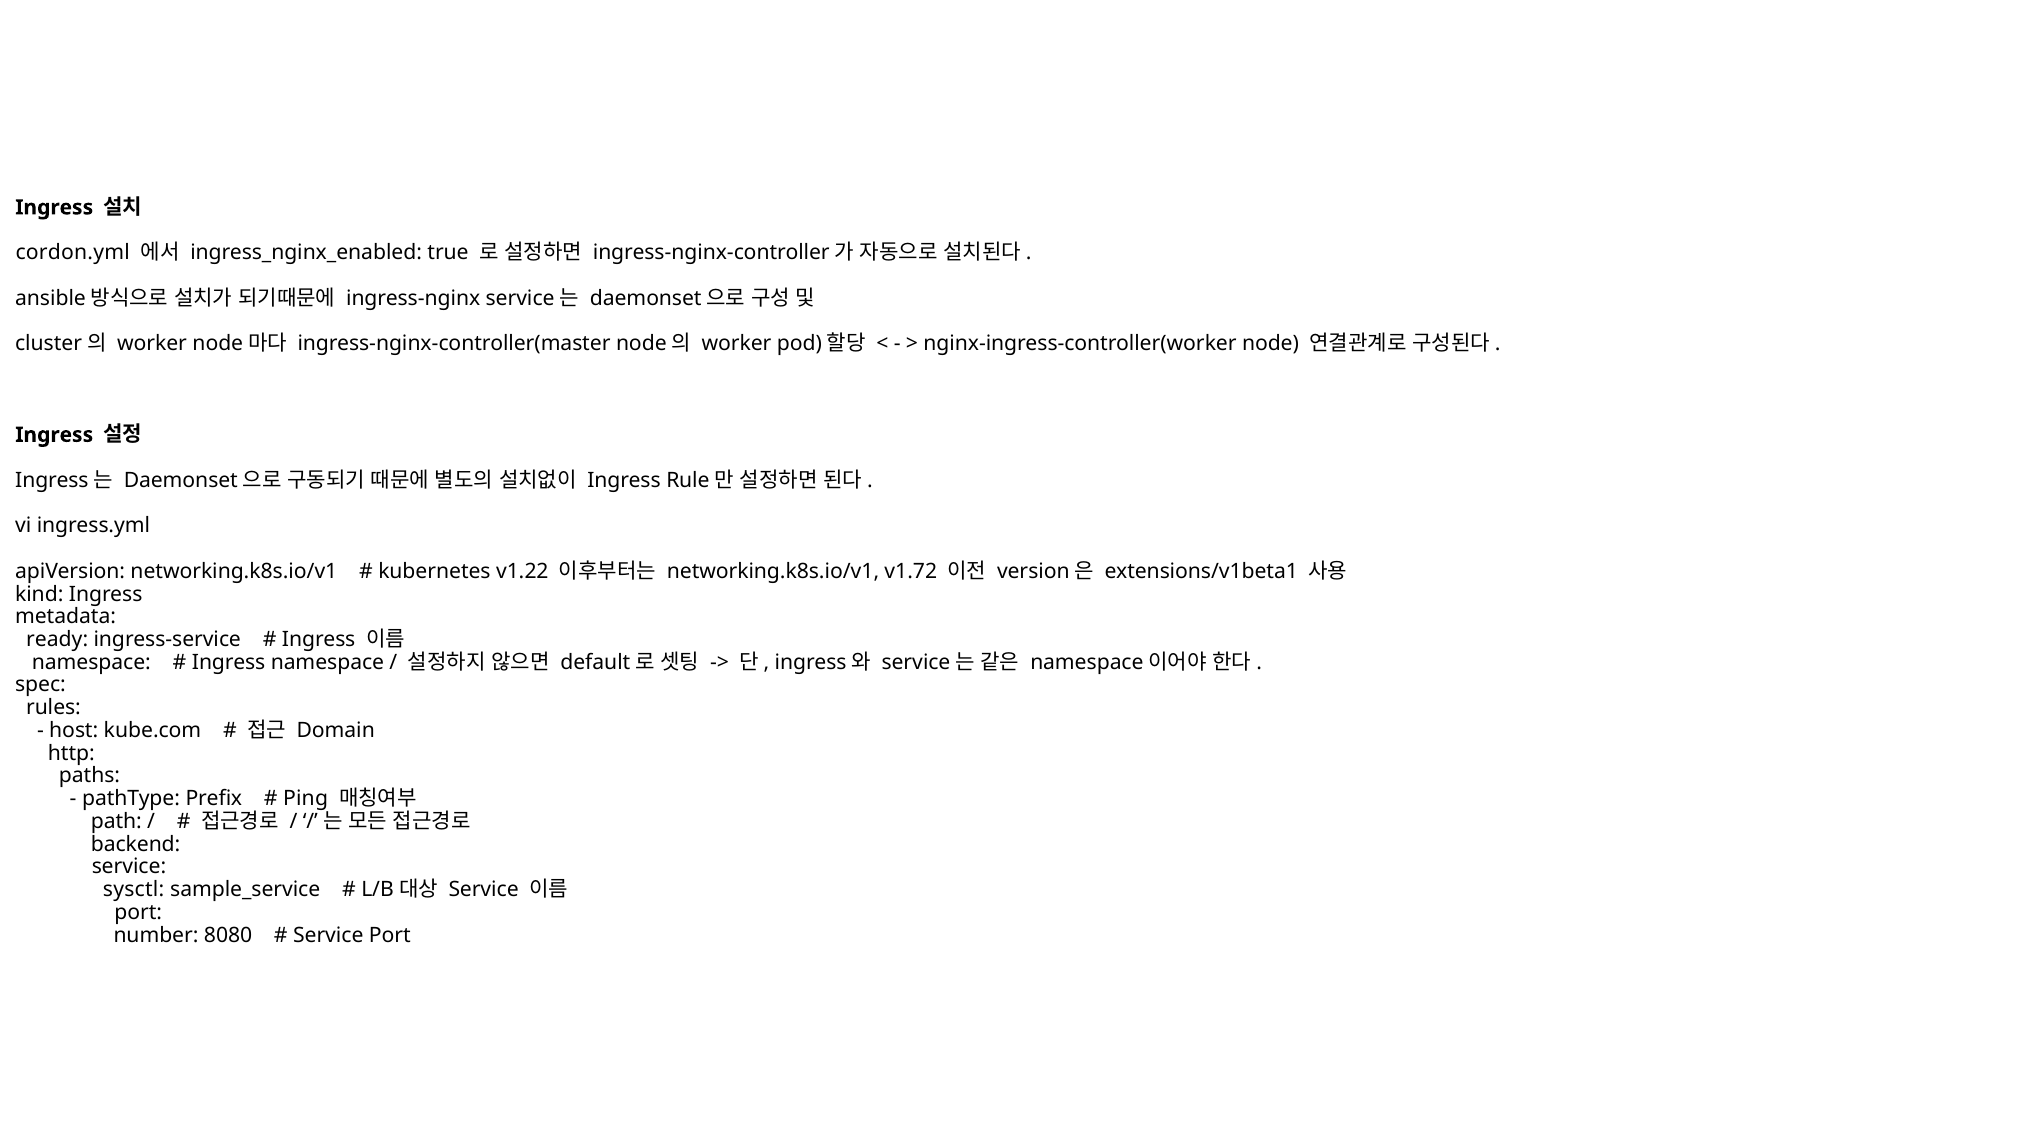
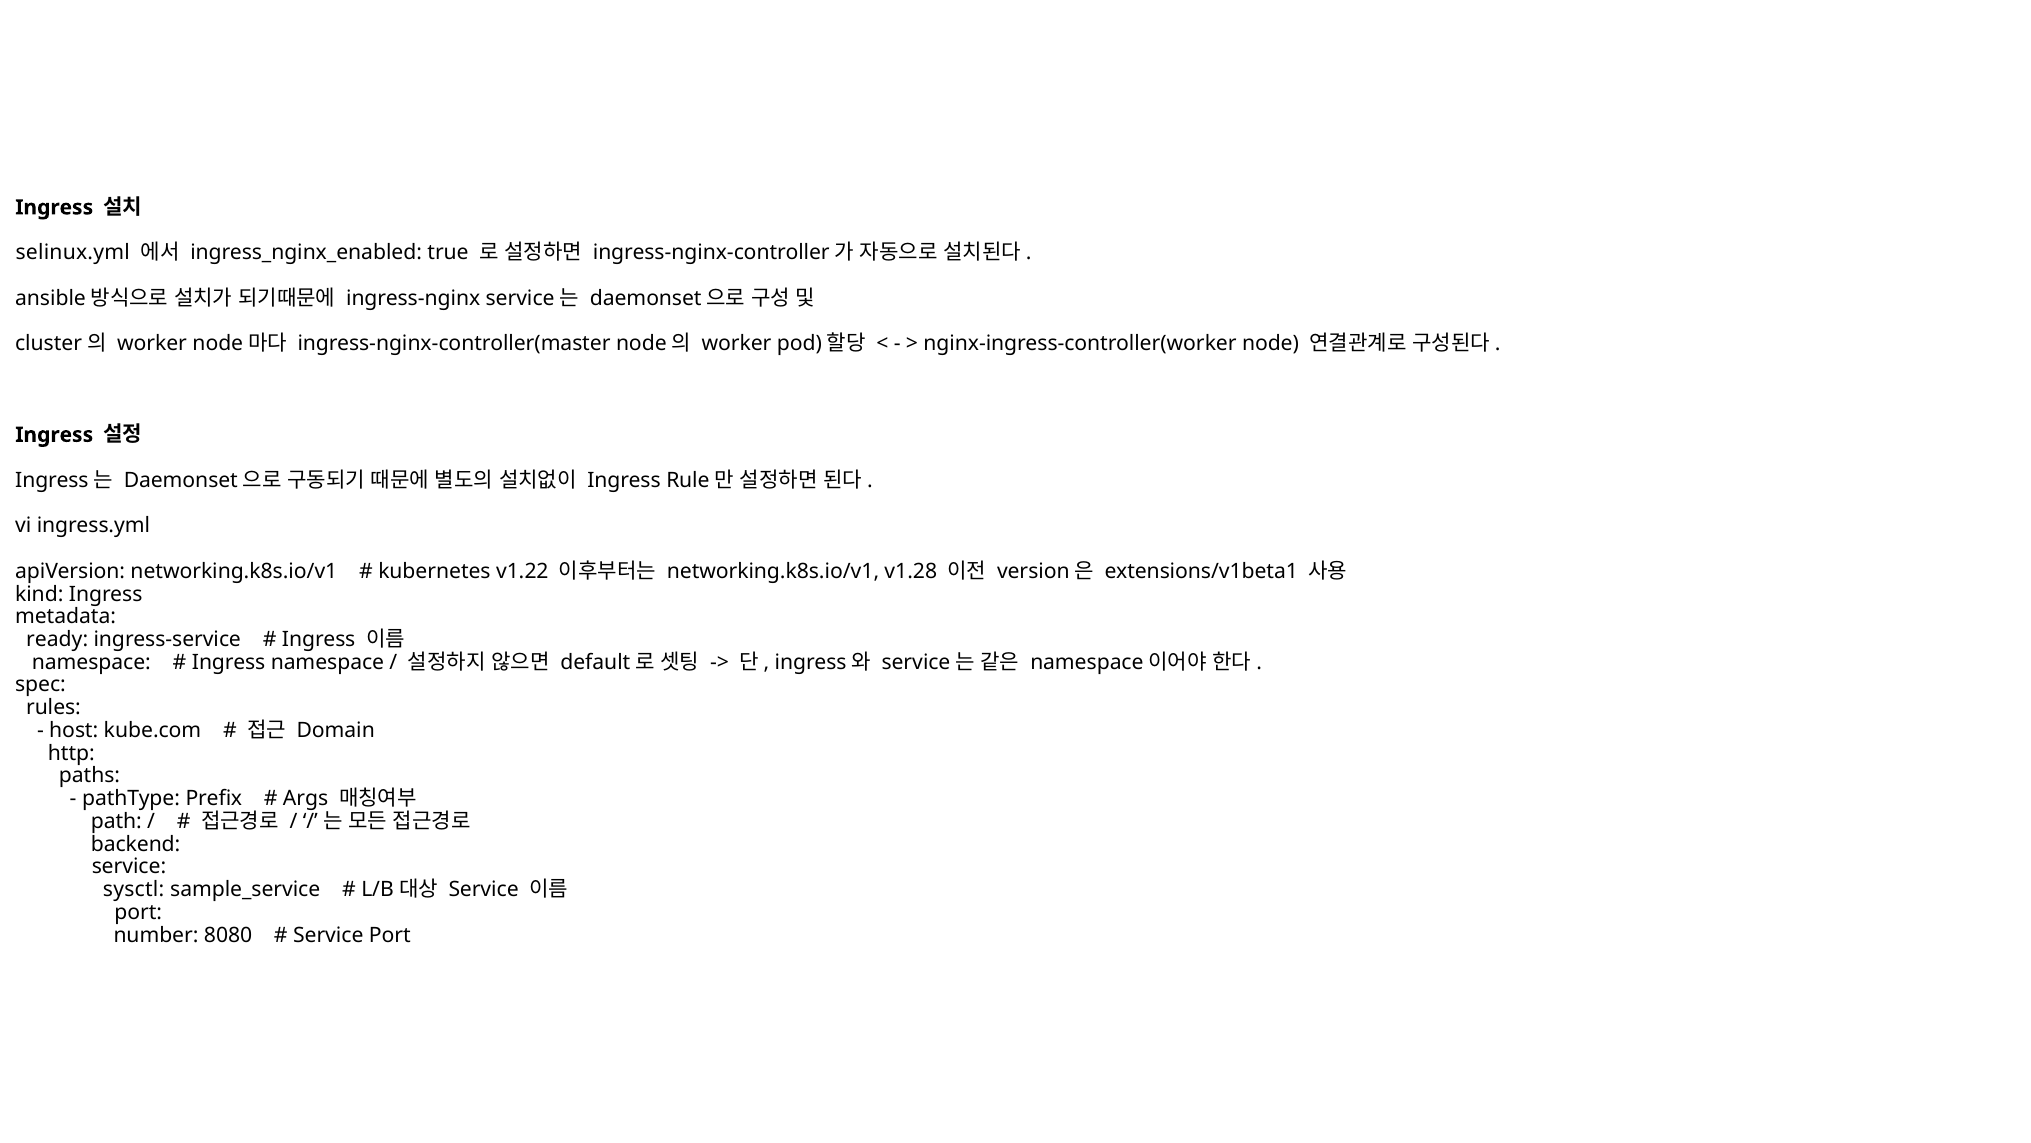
cordon.yml: cordon.yml -> selinux.yml (73, 253)
v1.72: v1.72 -> v1.28 (911, 571)
Ping: Ping -> Args (306, 798)
